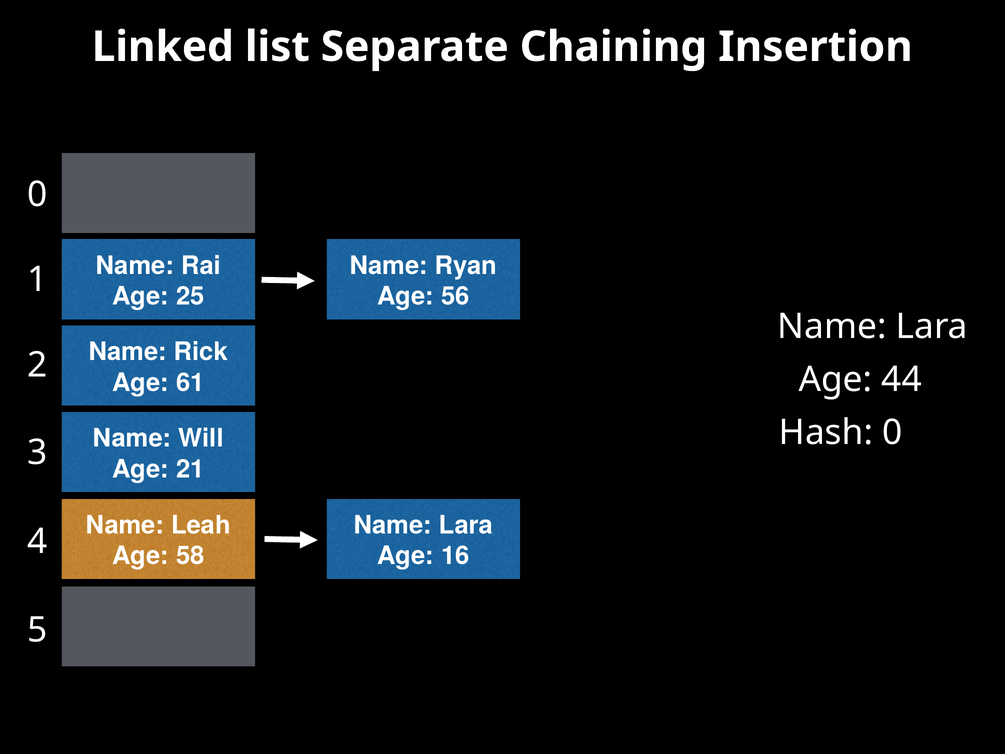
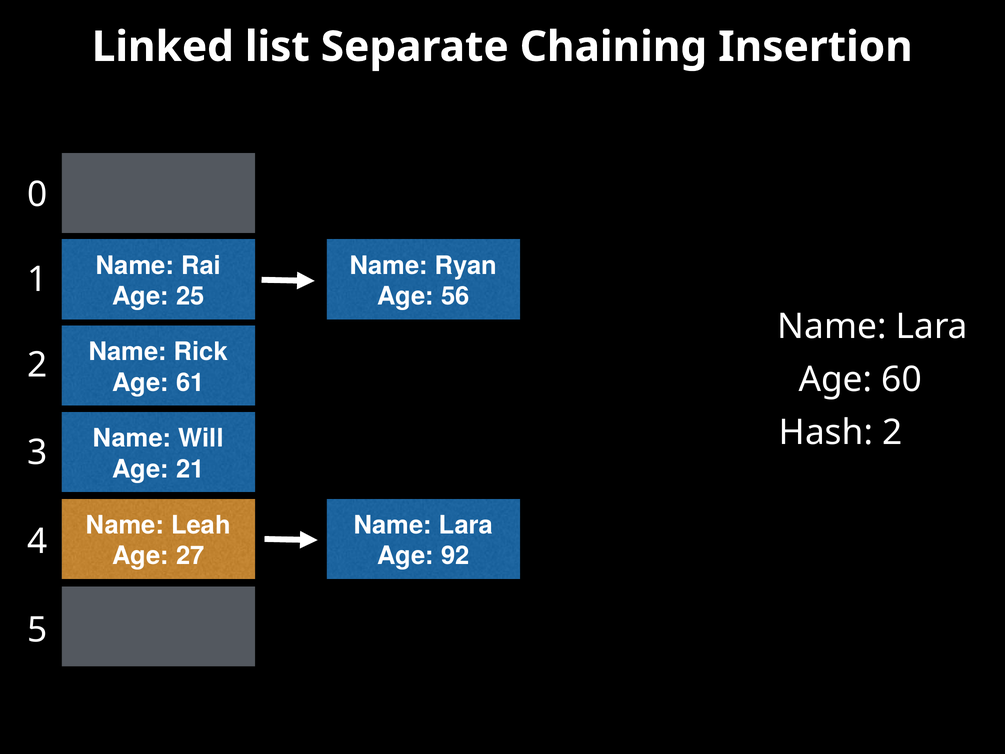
44: 44 -> 60 (902, 379)
Hash 0: 0 -> 2 (892, 432)
58: 58 -> 27 (190, 556)
16: 16 -> 92 (455, 556)
